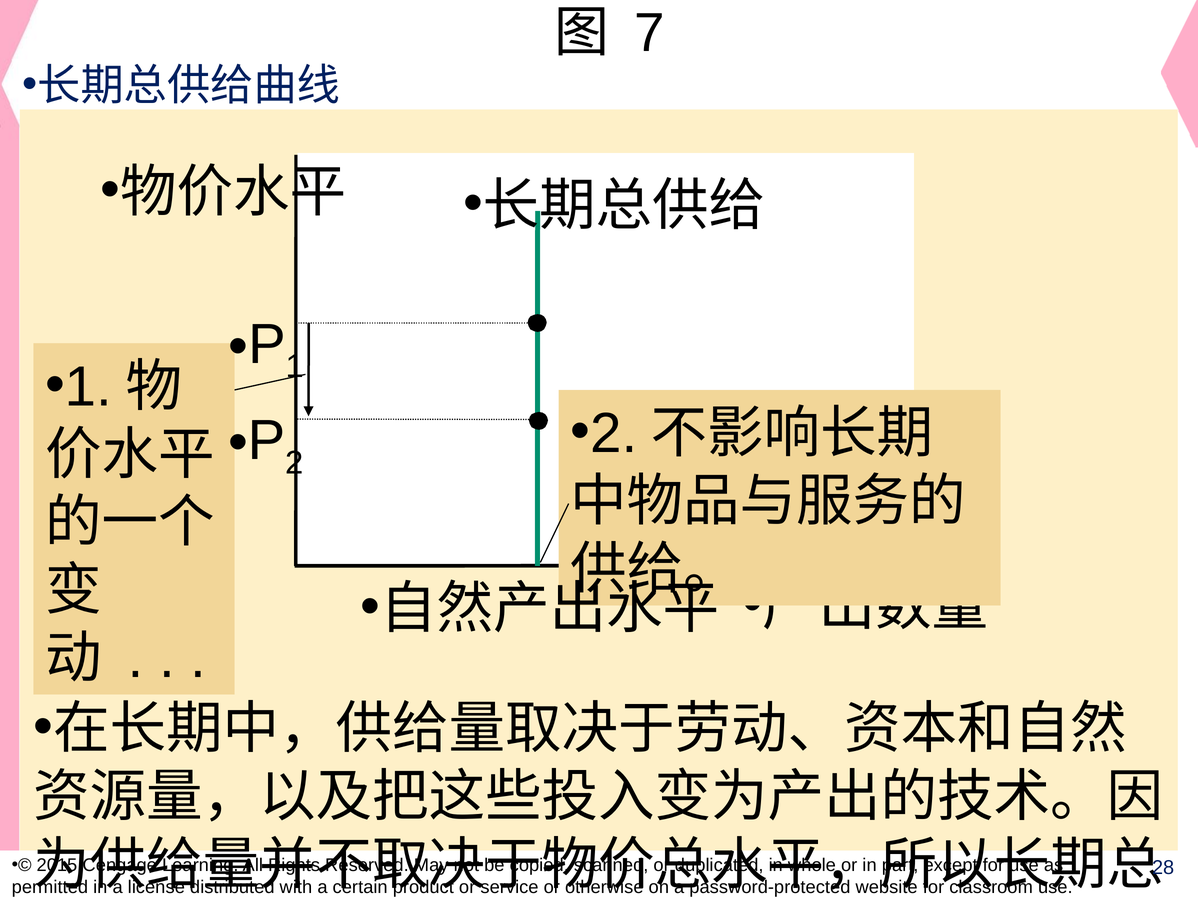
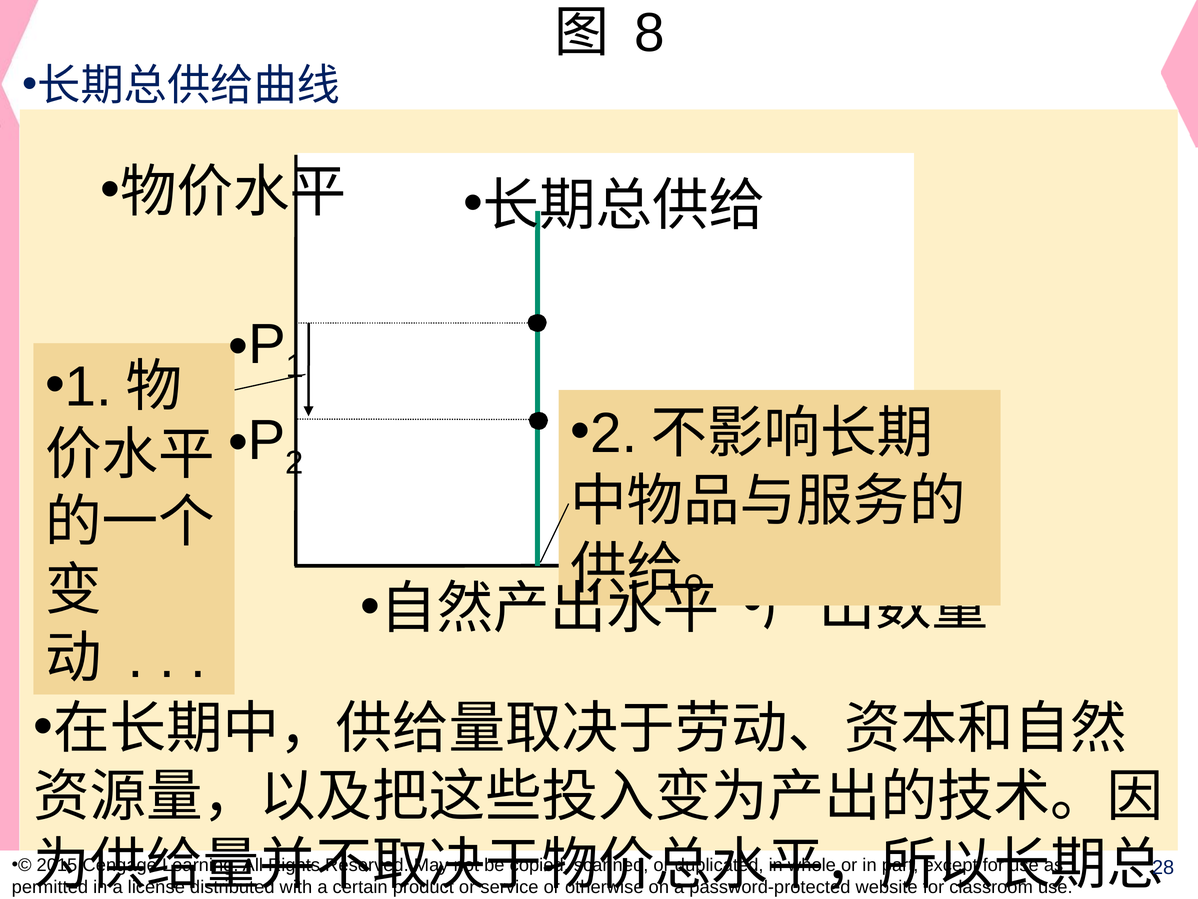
7: 7 -> 8 (650, 33)
